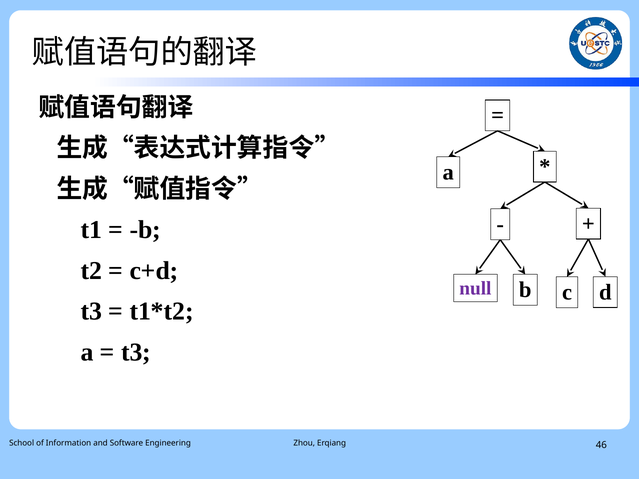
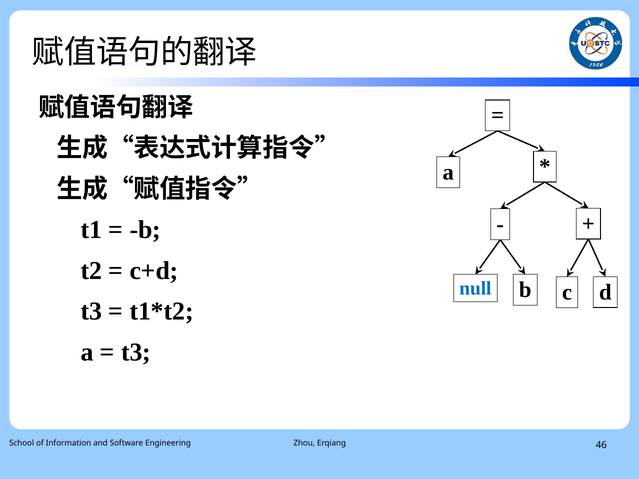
null colour: purple -> blue (475, 288)
